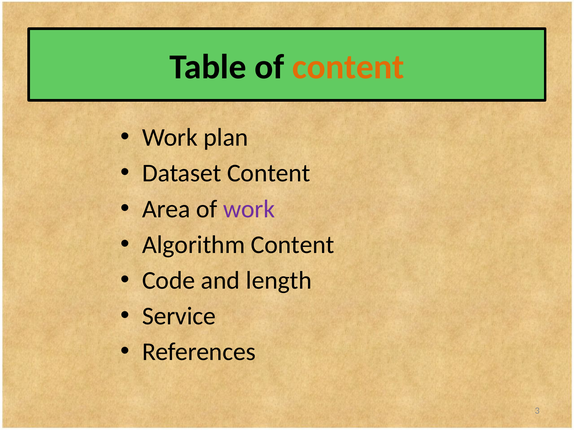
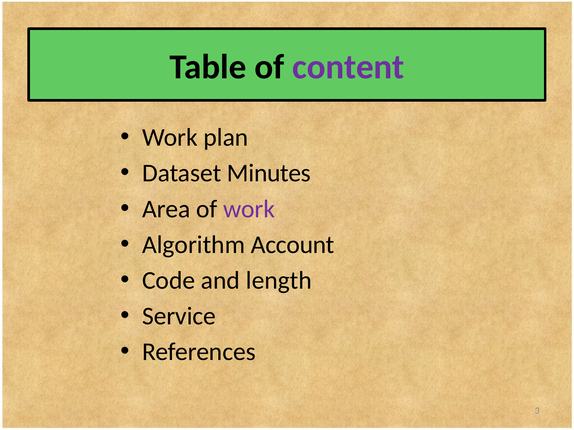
content colour: orange -> purple (348, 67)
Dataset Content: Content -> Minutes (269, 173)
Algorithm Content: Content -> Account (293, 245)
